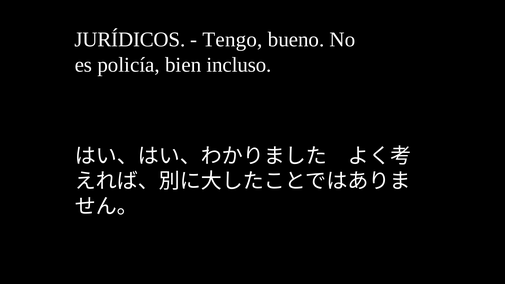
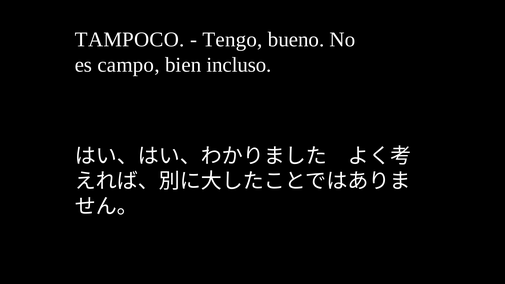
JURÍDICOS: JURÍDICOS -> TAMPOCO (130, 40)
policía: policía -> campo (128, 65)
